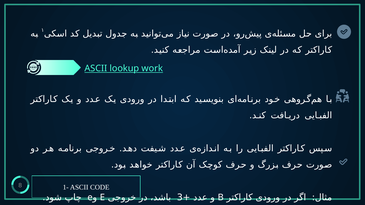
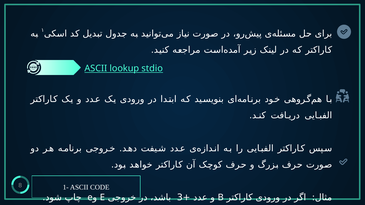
work: work -> stdio (152, 69)
